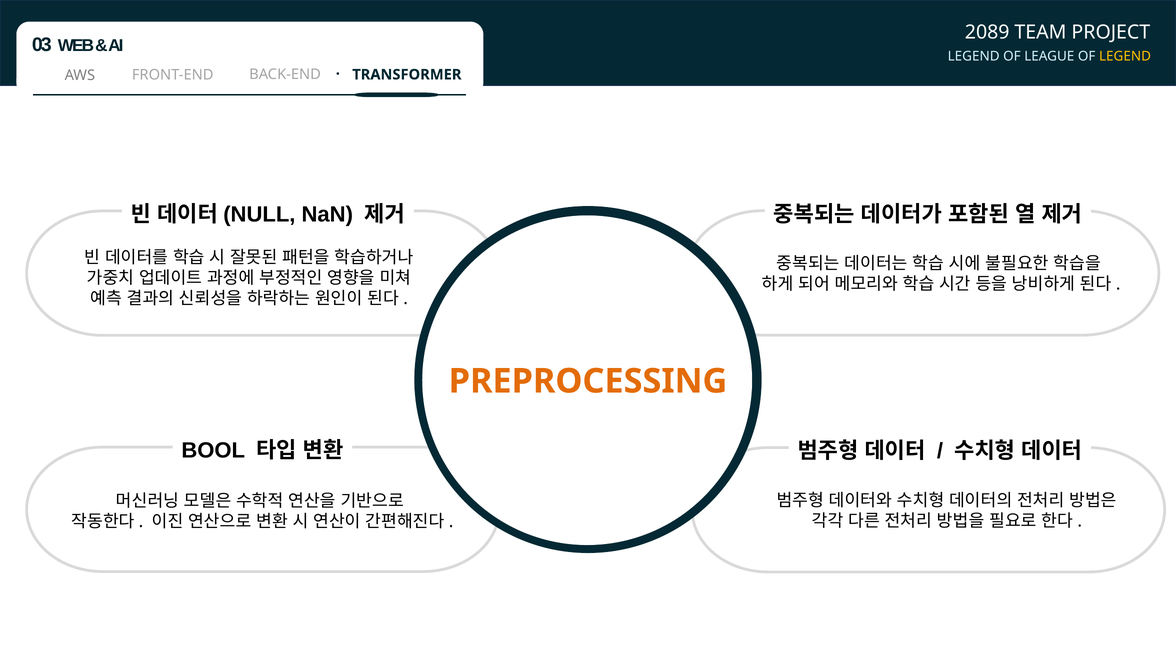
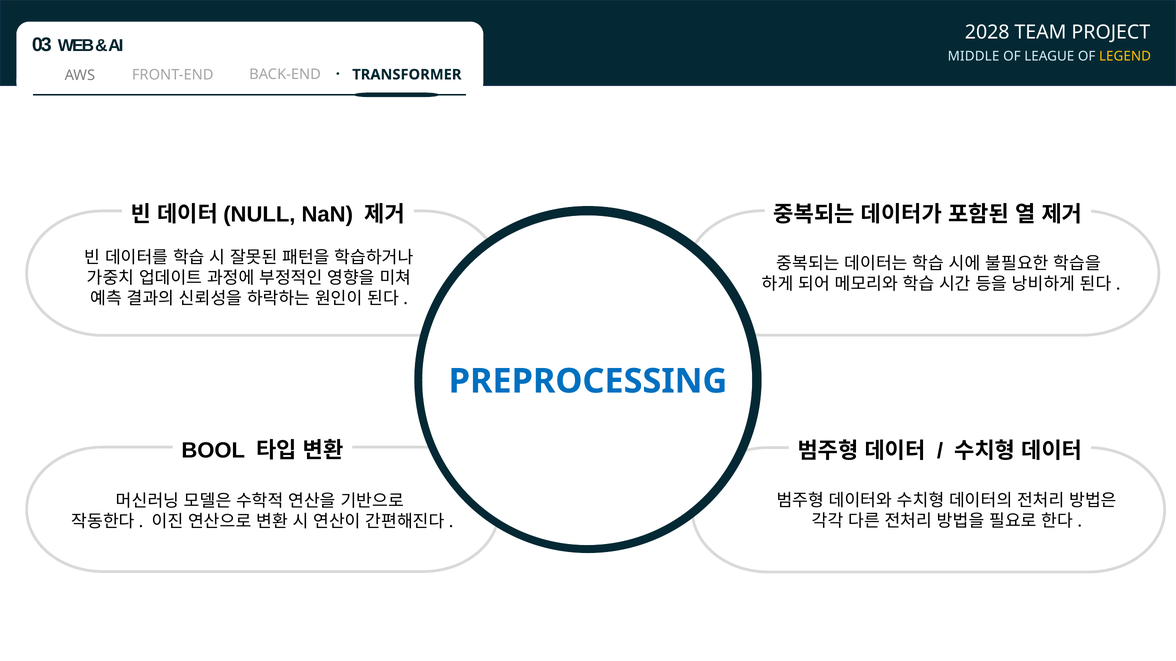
2089: 2089 -> 2028 (987, 32)
LEGEND: LEGEND -> MIDDLE (974, 56)
PREPROCESSING colour: orange -> blue (588, 382)
